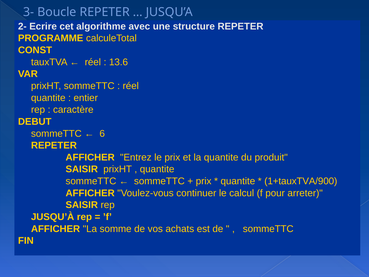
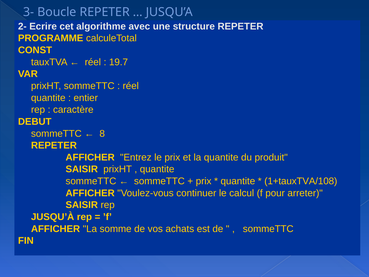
13.6: 13.6 -> 19.7 (118, 62)
6: 6 -> 8 (102, 133)
1+tauxTVA/900: 1+tauxTVA/900 -> 1+tauxTVA/108 (301, 181)
